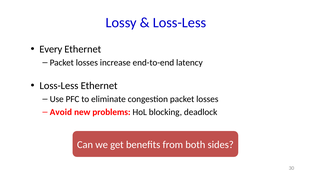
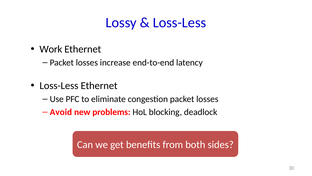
Every: Every -> Work (51, 49)
